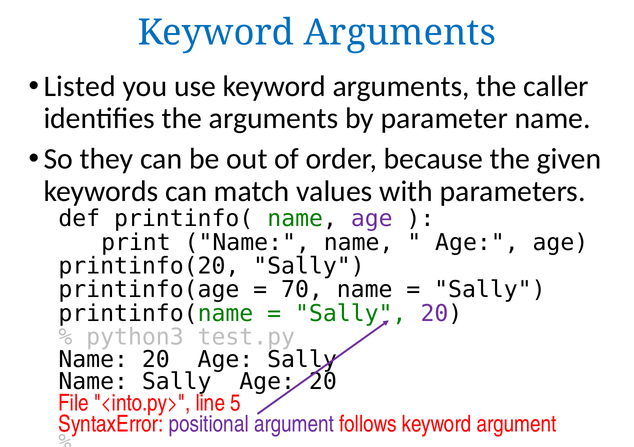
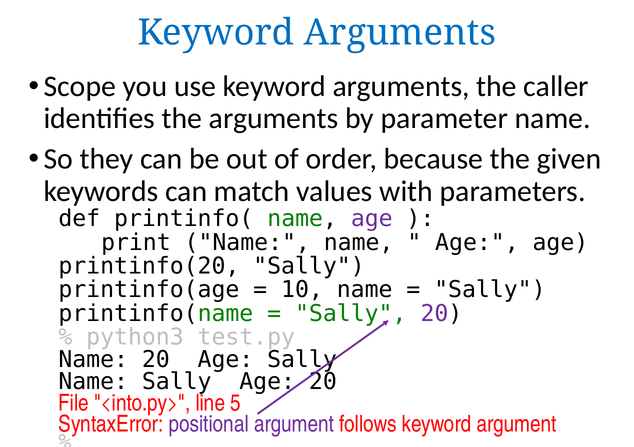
Listed: Listed -> Scope (80, 86)
70: 70 -> 10 (302, 290)
